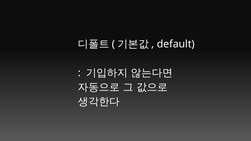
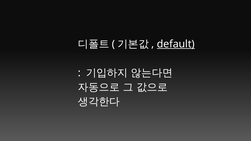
default underline: none -> present (176, 44)
